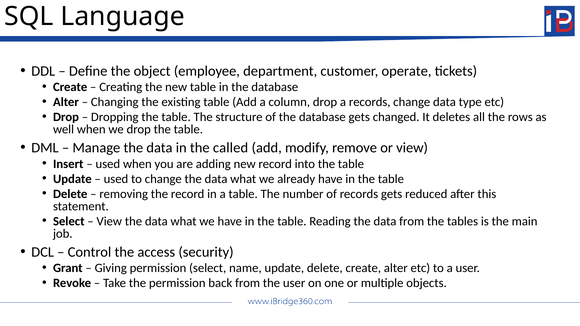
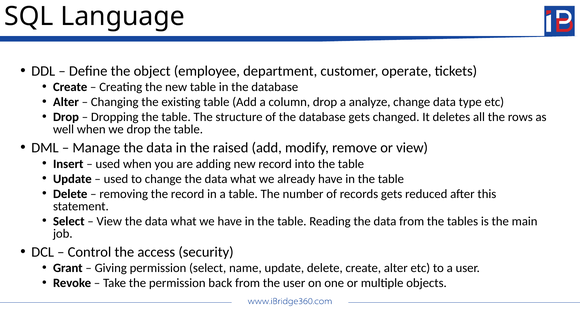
a records: records -> analyze (370, 102)
called: called -> raised (231, 148)
